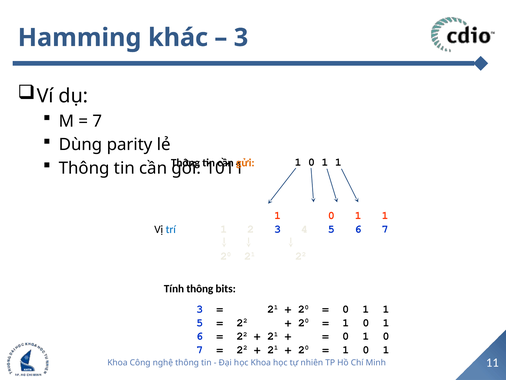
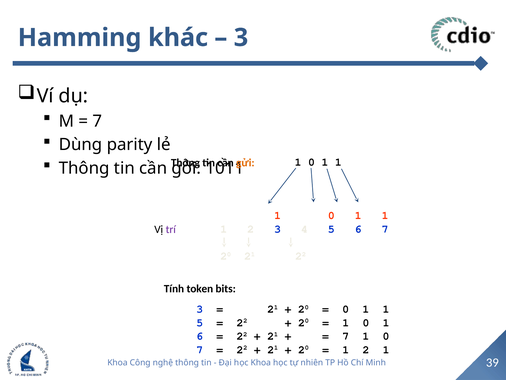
trí colour: blue -> purple (171, 229)
Tính thông: thông -> token (200, 288)
0: 0 -> 7 (346, 336)
0: 0 -> 2 (366, 349)
11: 11 -> 39 (492, 362)
